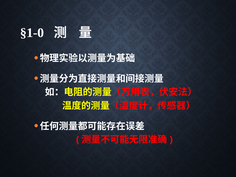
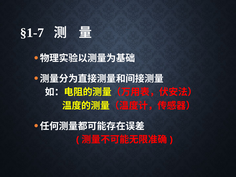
§1-0: §1-0 -> §1-7 (32, 33)
